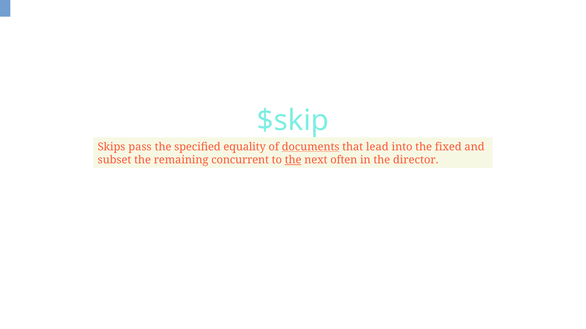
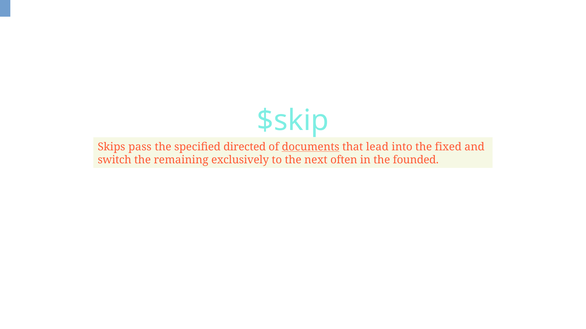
equality: equality -> directed (245, 147)
subset: subset -> switch (115, 160)
concurrent: concurrent -> exclusively (240, 160)
the underline: present -> none (293, 160)
director: director -> founded (416, 160)
